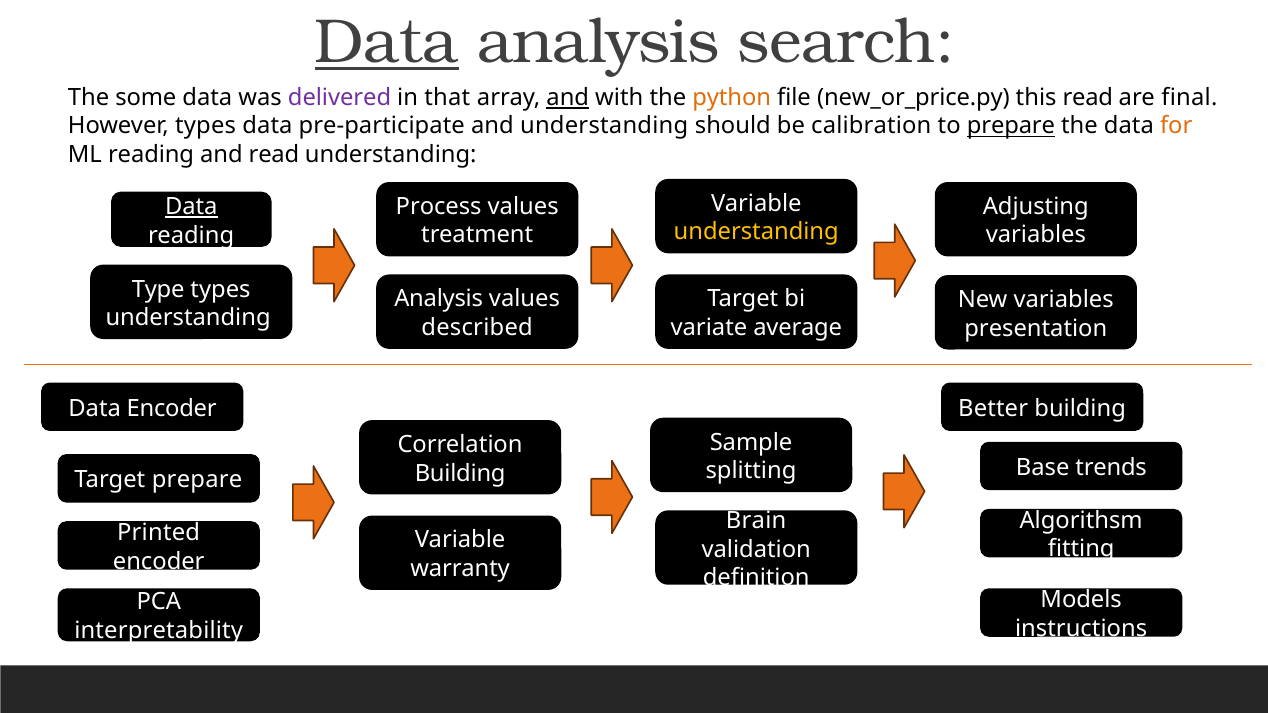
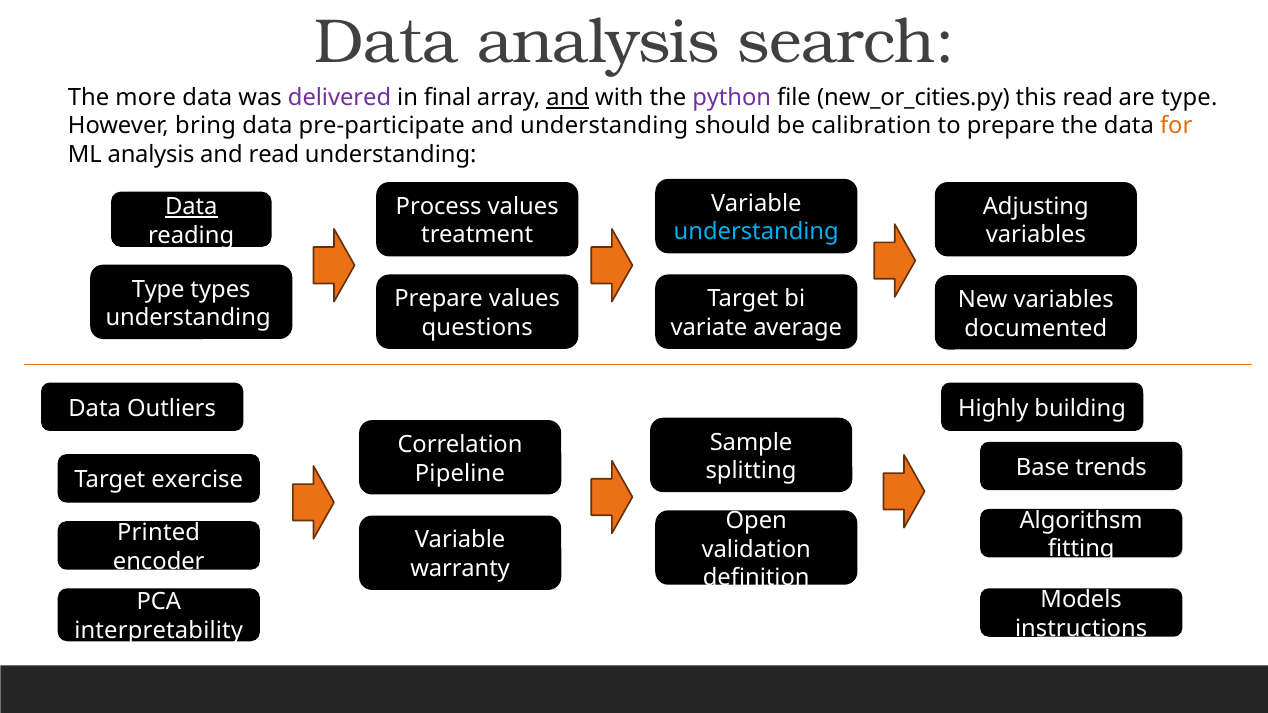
Data underline: present -> none (387, 42)
some: some -> more (146, 98)
that: that -> final (448, 98)
python colour: orange -> purple (732, 98)
new_or_price.py: new_or_price.py -> new_or_cities.py (913, 98)
are final: final -> type (1189, 98)
However types: types -> bring (206, 126)
prepare underline: present -> none (1011, 126)
ML reading: reading -> analysis (151, 155)
understanding colour: yellow -> light blue (756, 232)
Analysis: Analysis -> Prepare (439, 299)
described: described -> questions (477, 328)
presentation: presentation -> documented (1036, 328)
Data Encoder: Encoder -> Outliers (172, 409)
Better: Better -> Highly (993, 409)
Building: Building -> Pipeline (460, 473)
Target prepare: prepare -> exercise (197, 480)
Brain: Brain -> Open (756, 521)
